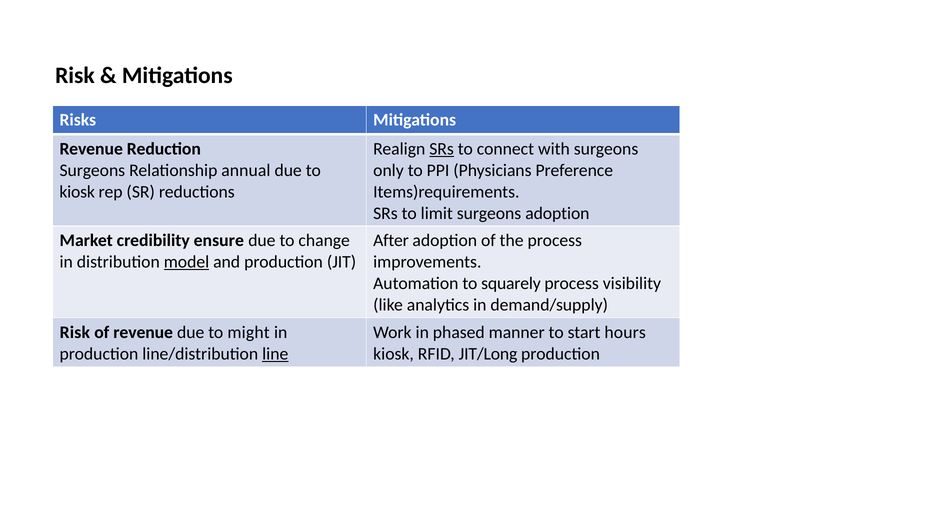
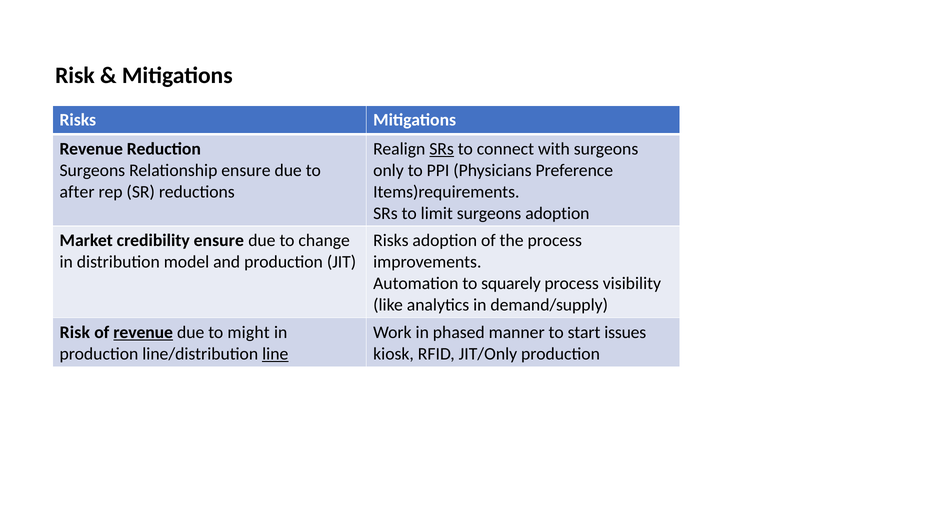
Relationship annual: annual -> ensure (246, 170)
kiosk: kiosk -> after (77, 192)
After: After -> Risks (391, 241)
model underline: present -> none (186, 262)
revenue underline: none -> present (143, 332)
hours: hours -> issues (625, 332)
JIT/Long: JIT/Long -> JIT/Only (488, 354)
